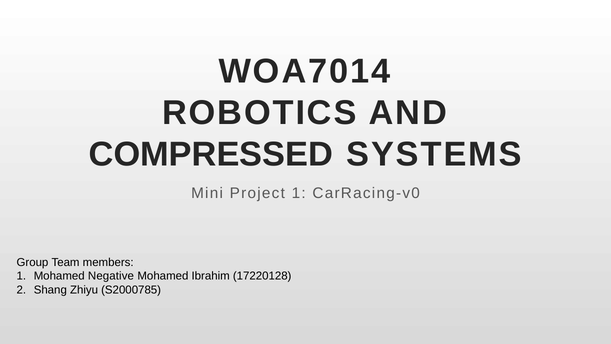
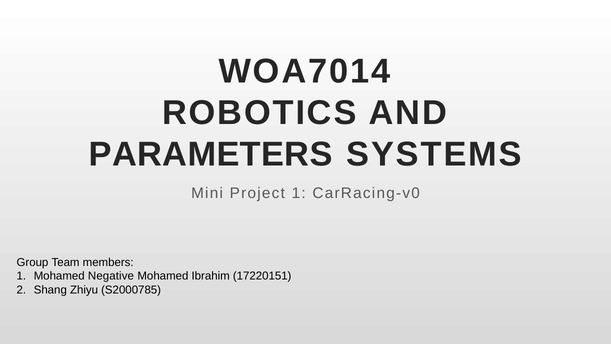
COMPRESSED: COMPRESSED -> PARAMETERS (211, 154)
17220128: 17220128 -> 17220151 (262, 276)
